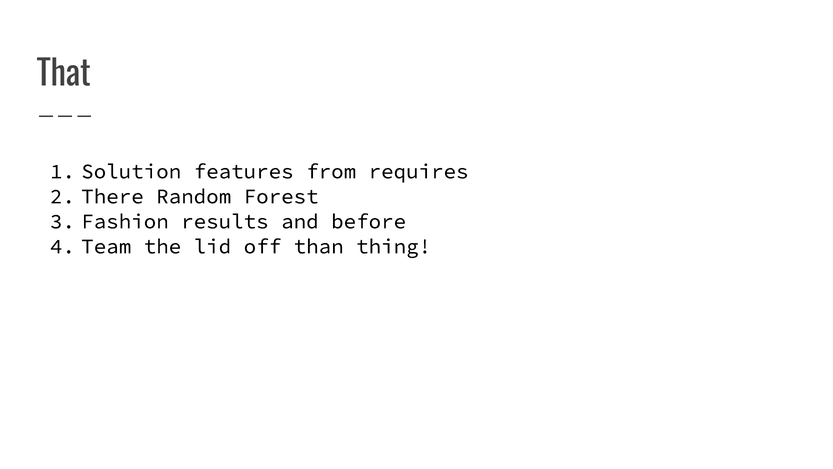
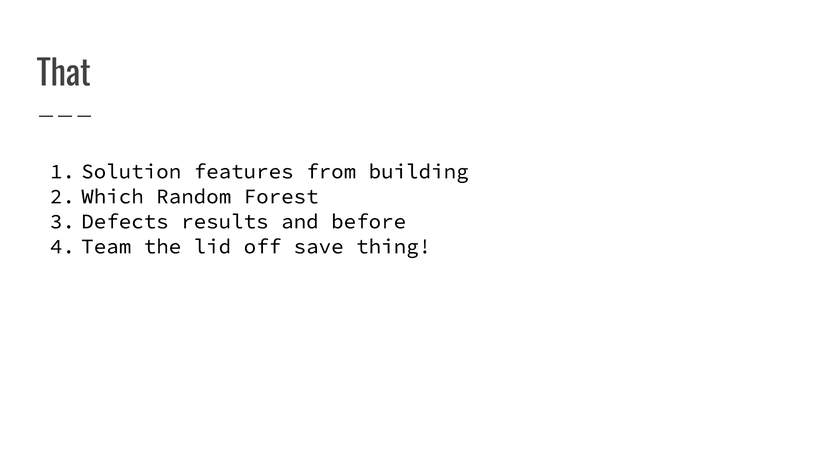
requires: requires -> building (419, 171)
There: There -> Which (112, 196)
Fashion: Fashion -> Defects (125, 221)
than: than -> save (319, 246)
